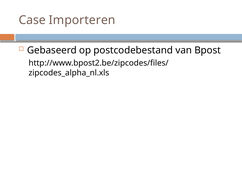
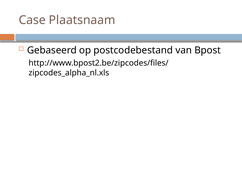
Importeren: Importeren -> Plaatsnaam (82, 20)
